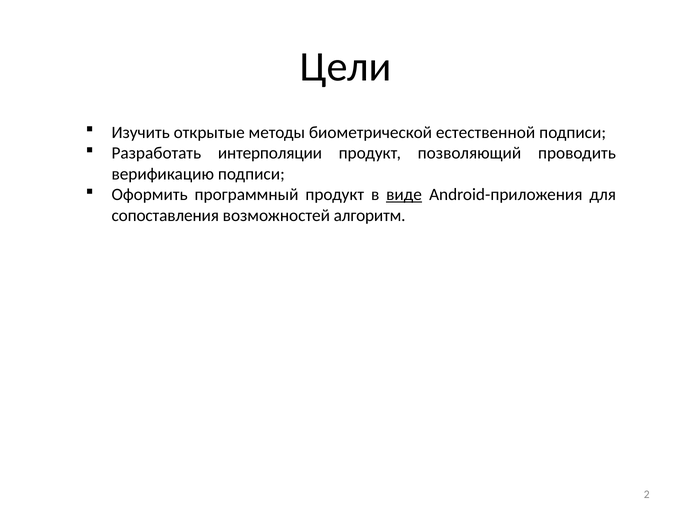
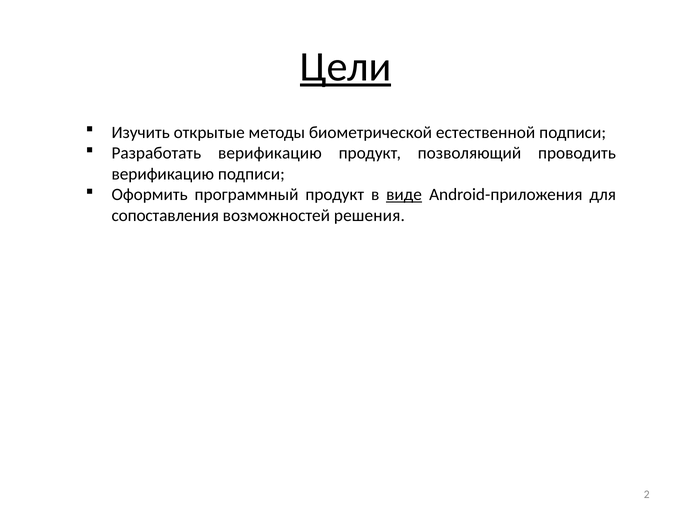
Цели underline: none -> present (346, 67)
Разработать интерполяции: интерполяции -> верификацию (270, 153)
алгоритм: алгоритм -> решения (369, 216)
